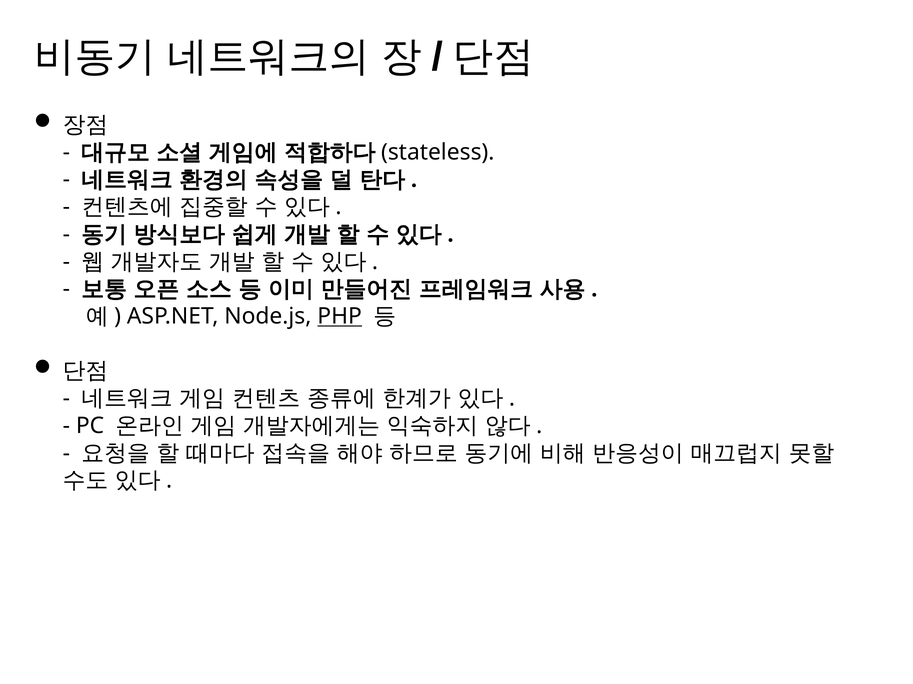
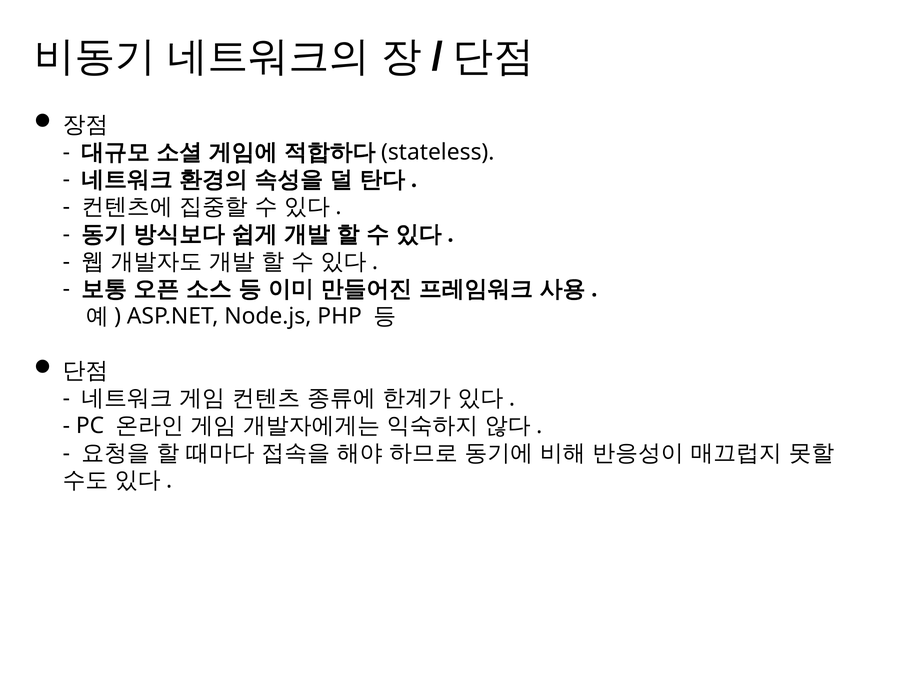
PHP underline: present -> none (340, 317)
